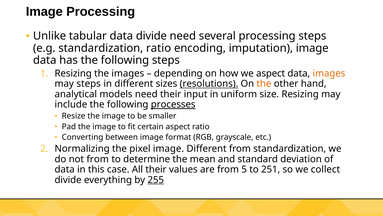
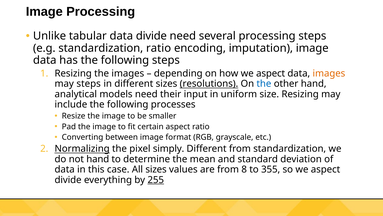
the colour: orange -> blue (264, 84)
processes underline: present -> none (173, 104)
Normalizing underline: none -> present (82, 148)
pixel image: image -> simply (169, 148)
not from: from -> hand (98, 159)
All their: their -> sizes (156, 169)
5: 5 -> 8 (244, 169)
251: 251 -> 355 (271, 169)
so we collect: collect -> aspect (326, 169)
